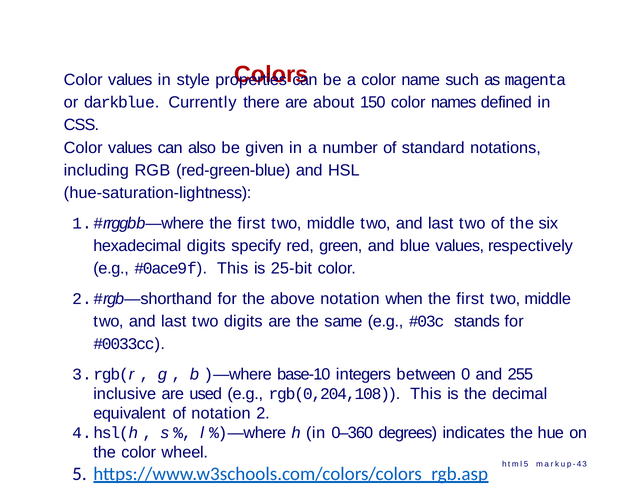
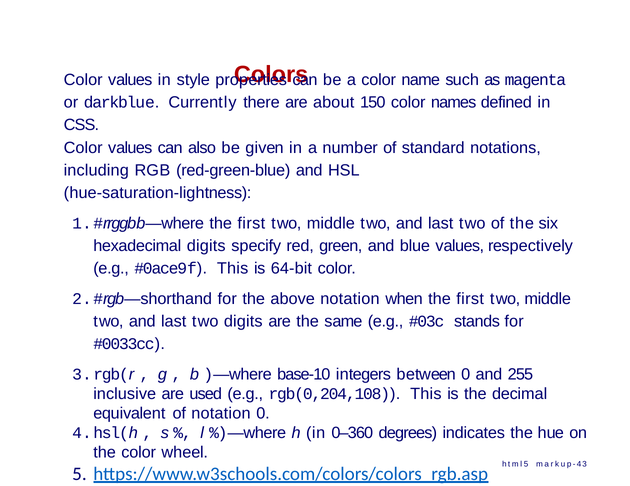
25-bit: 25-bit -> 64-bit (291, 269)
notation 2: 2 -> 0 (263, 414)
